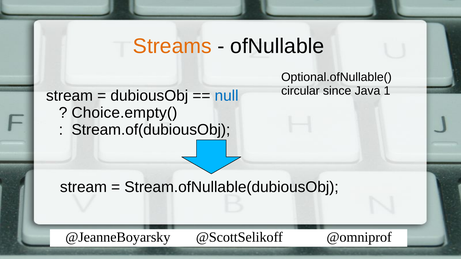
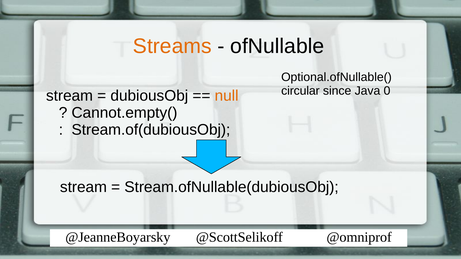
1: 1 -> 0 (387, 91)
null colour: blue -> orange (227, 96)
Choice.empty(: Choice.empty( -> Cannot.empty( (124, 113)
